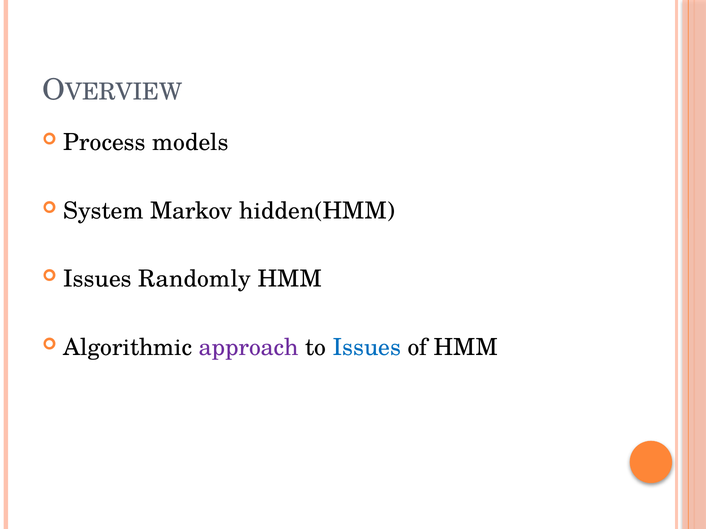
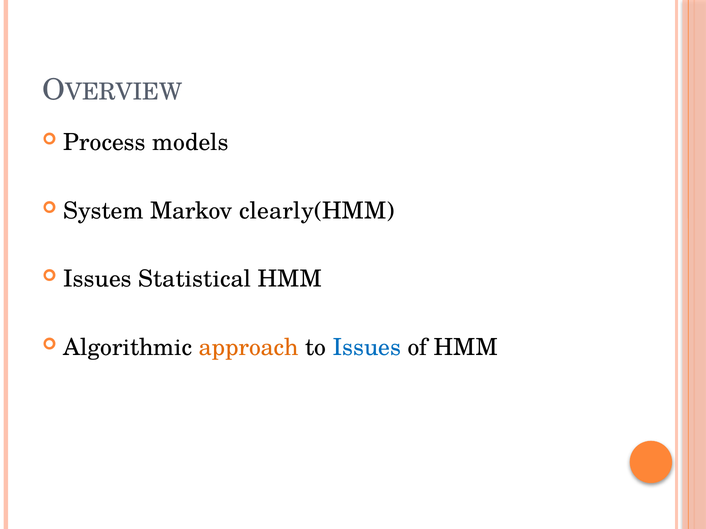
hidden(HMM: hidden(HMM -> clearly(HMM (317, 211)
Randomly: Randomly -> Statistical (195, 279)
approach colour: purple -> orange (249, 348)
